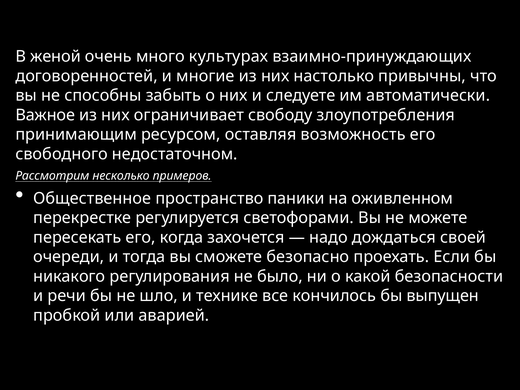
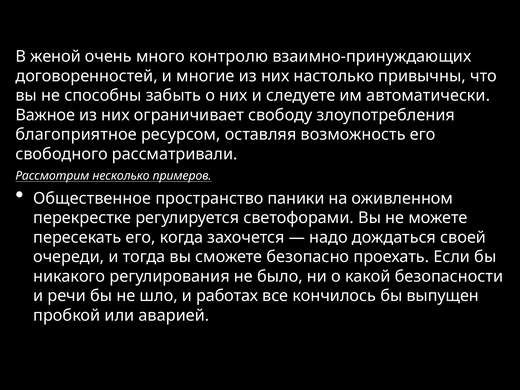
культурах: культурах -> контролю (229, 57)
принимающим: принимающим -> благоприятное (76, 135)
недостаточном: недостаточном -> рассматривали (175, 154)
технике: технике -> работах (227, 296)
